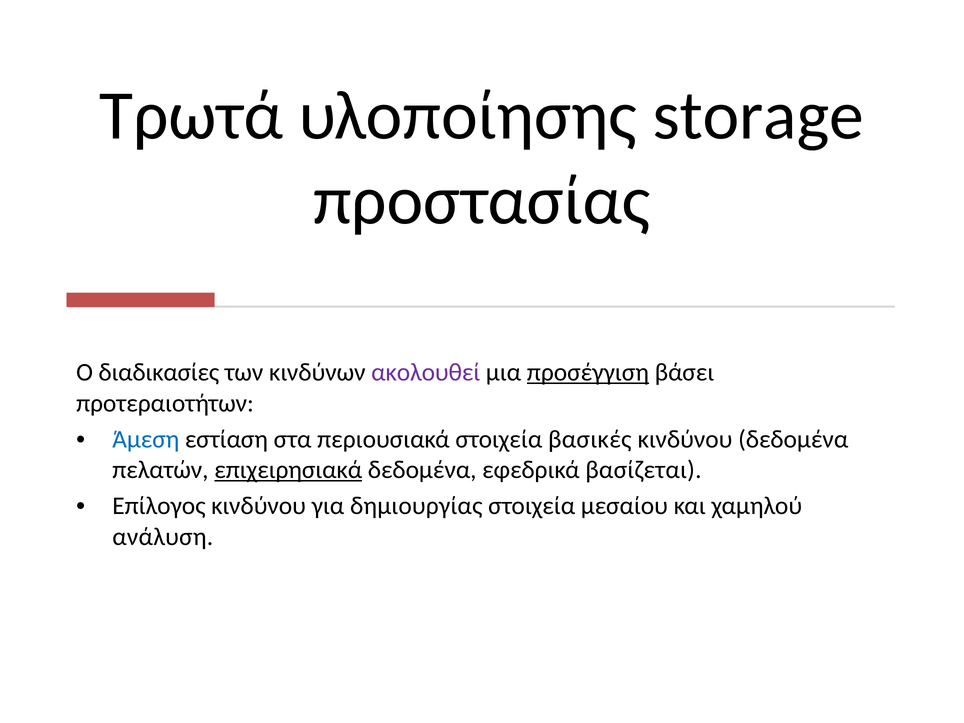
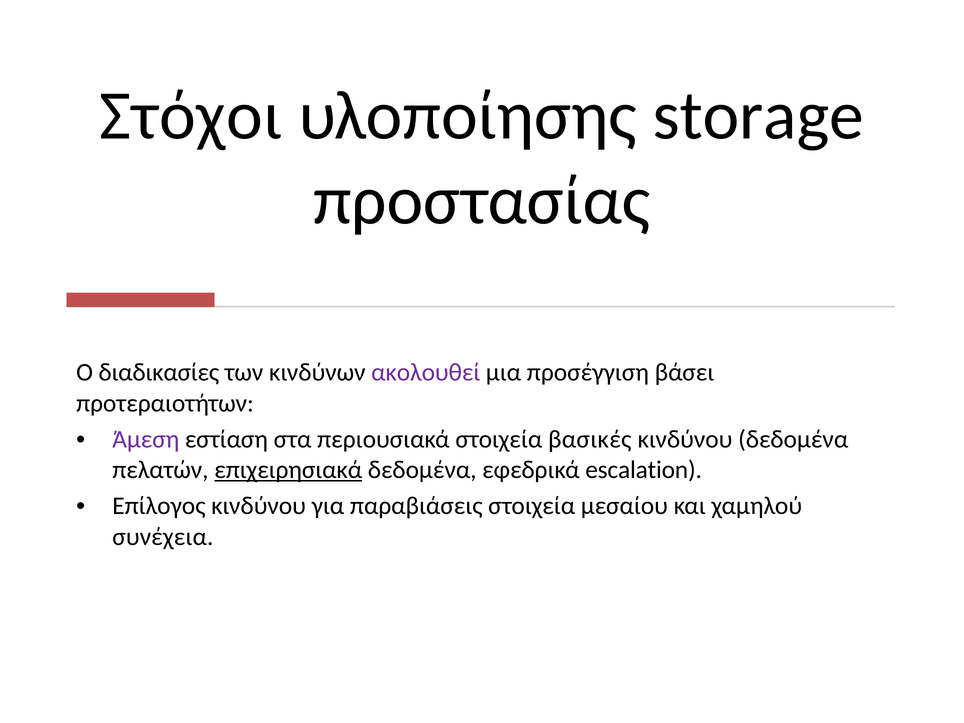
Τρωτά: Τρωτά -> Στόχοι (191, 116)
προσέγγιση underline: present -> none (588, 372)
Άμεση colour: blue -> purple (146, 439)
βασίζεται: βασίζεται -> escalation (644, 470)
δημιουργίας: δημιουργίας -> παραβιάσεις (416, 506)
ανάλυση: ανάλυση -> συνέχεια (163, 537)
